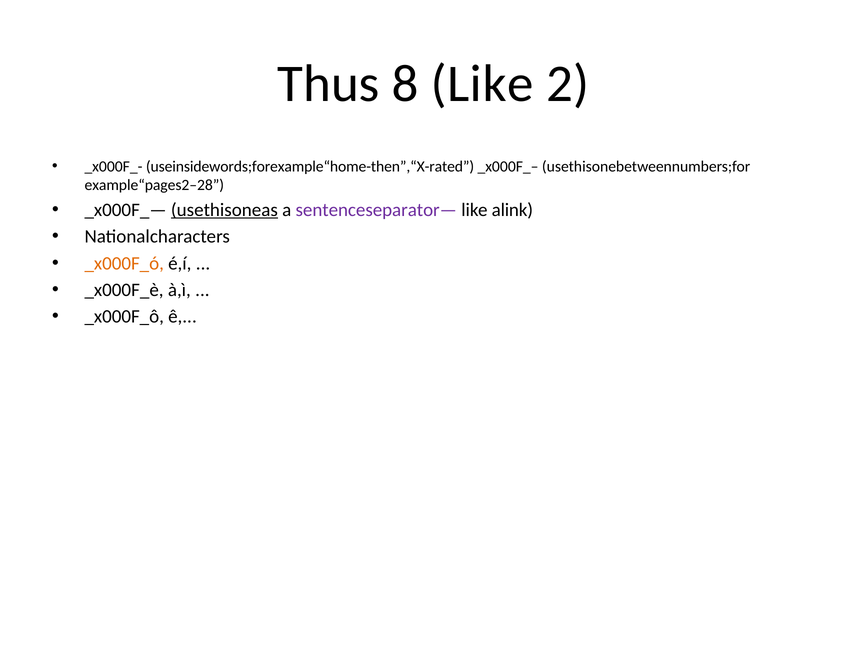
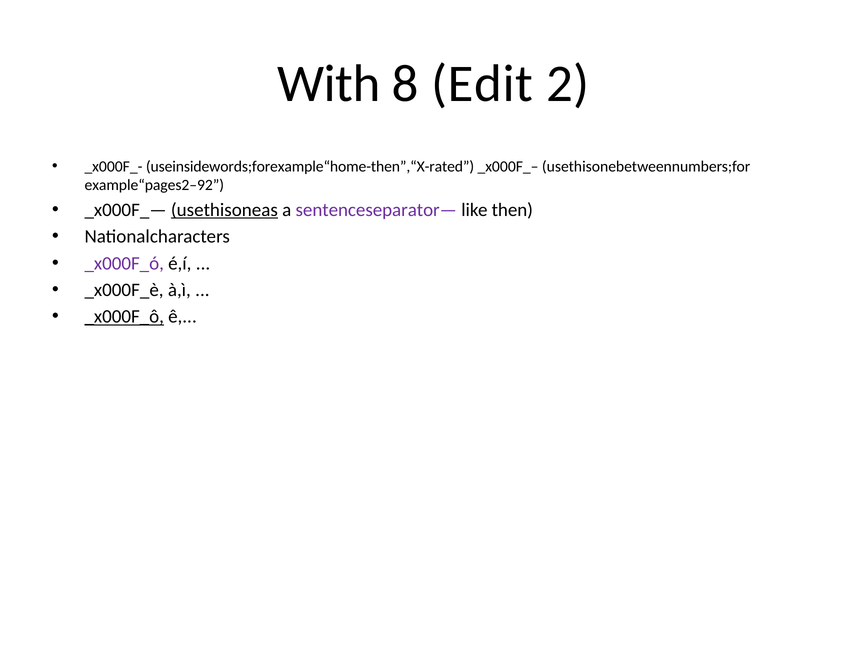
Thus: Thus -> With (329, 84)
8 Like: Like -> Edit (482, 84)
example“pages2–28: example“pages2–28 -> example“pages2–92 (154, 185)
alink: alink -> then (512, 210)
_x000F_ó colour: orange -> purple (124, 263)
_x000F_ô underline: none -> present (124, 317)
